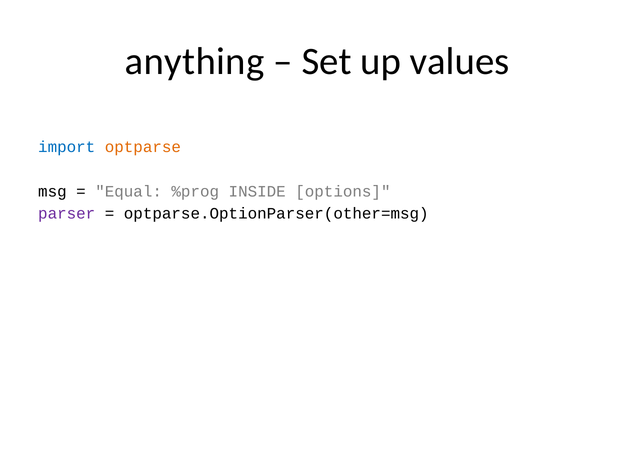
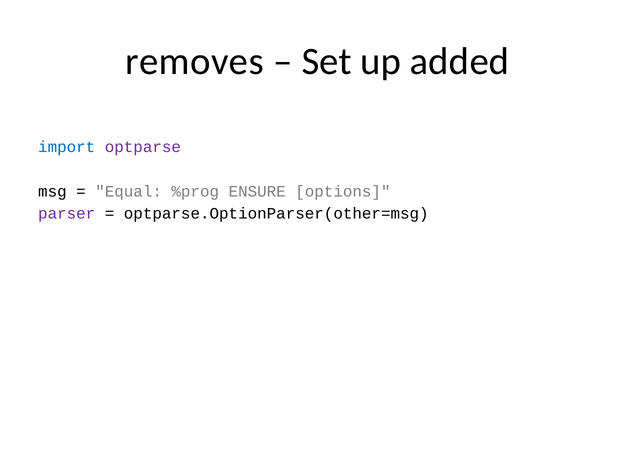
anything: anything -> removes (195, 61)
values: values -> added (460, 61)
optparse colour: orange -> purple (143, 147)
INSIDE: INSIDE -> ENSURE (257, 192)
